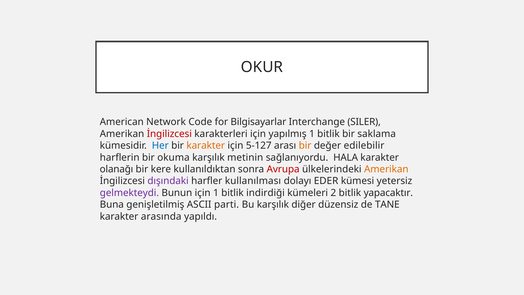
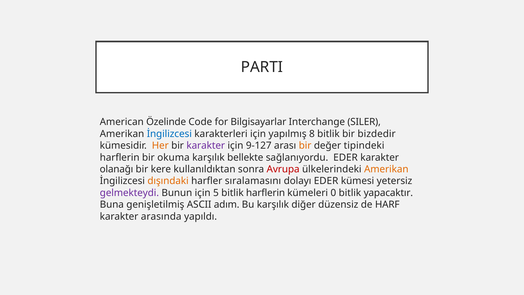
OKUR: OKUR -> PARTI (262, 67)
Network: Network -> Özelinde (166, 122)
İngilizcesi colour: red -> blue (169, 134)
yapılmış 1: 1 -> 8 (312, 134)
saklama: saklama -> bizdedir (377, 134)
Her colour: blue -> orange (160, 146)
karakter colour: orange -> purple (206, 146)
5-127: 5-127 -> 9-127 (259, 146)
edilebilir: edilebilir -> tipindeki (364, 146)
metinin: metinin -> bellekte (245, 157)
sağlanıyordu HALA: HALA -> EDER (346, 157)
dışındaki colour: purple -> orange (168, 181)
kullanılması: kullanılması -> sıralamasını (253, 181)
için 1: 1 -> 5 (216, 193)
bitlik indirdiği: indirdiği -> harflerin (266, 193)
2: 2 -> 0 (333, 193)
parti: parti -> adım (227, 204)
TANE: TANE -> HARF (387, 204)
